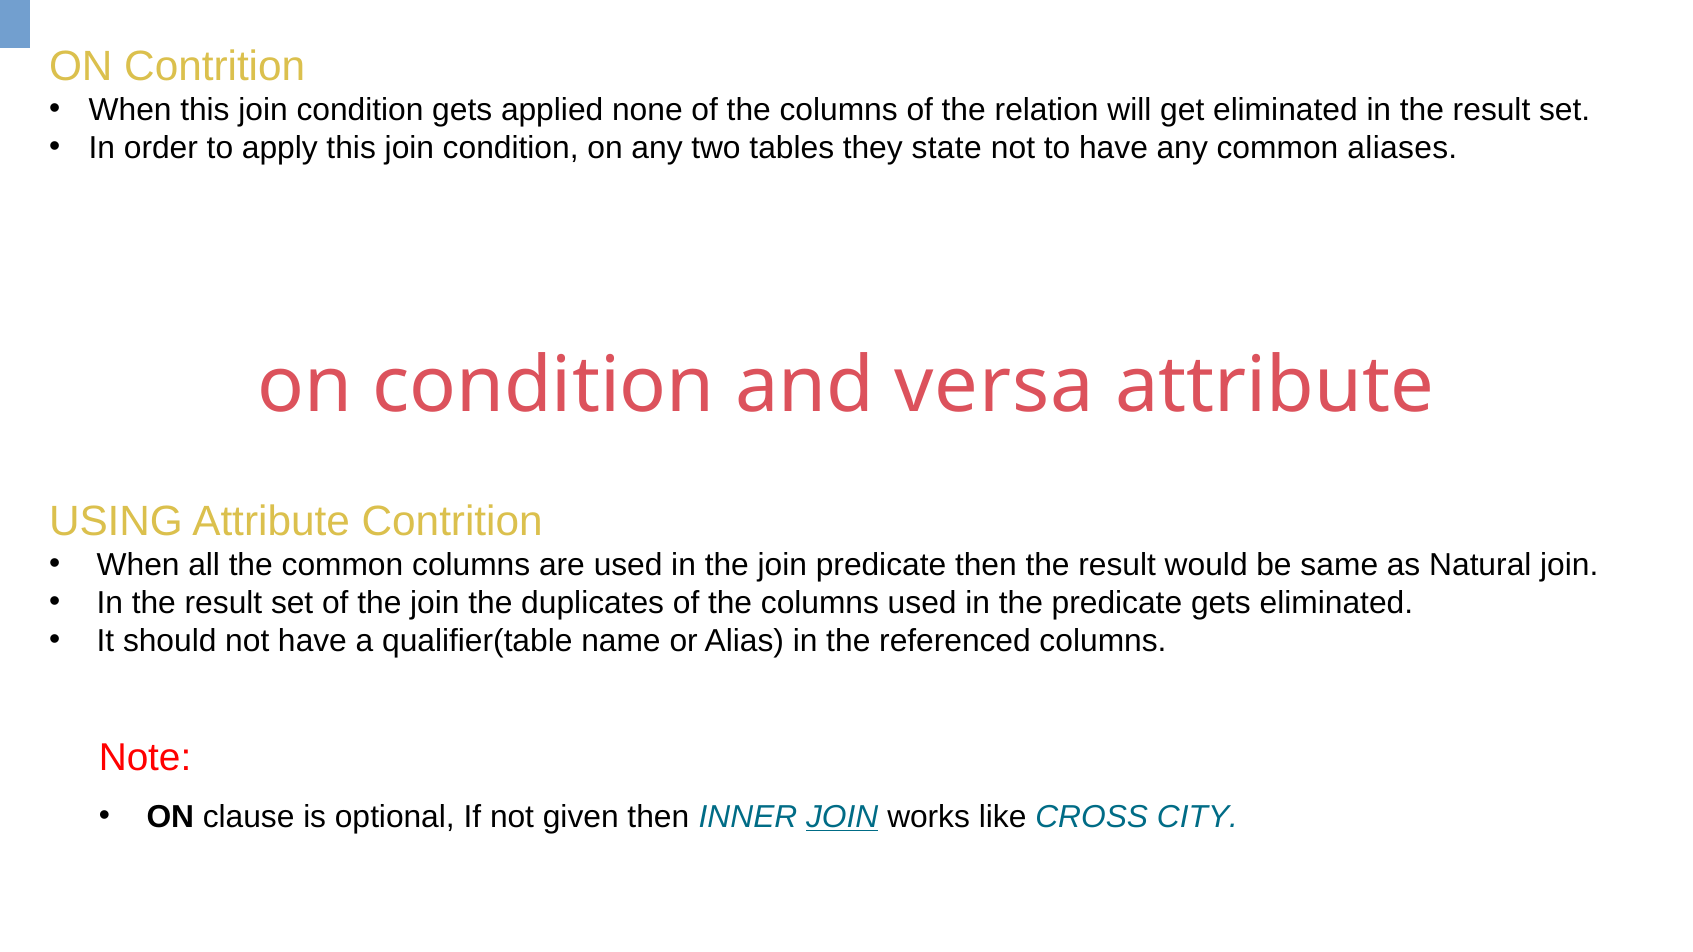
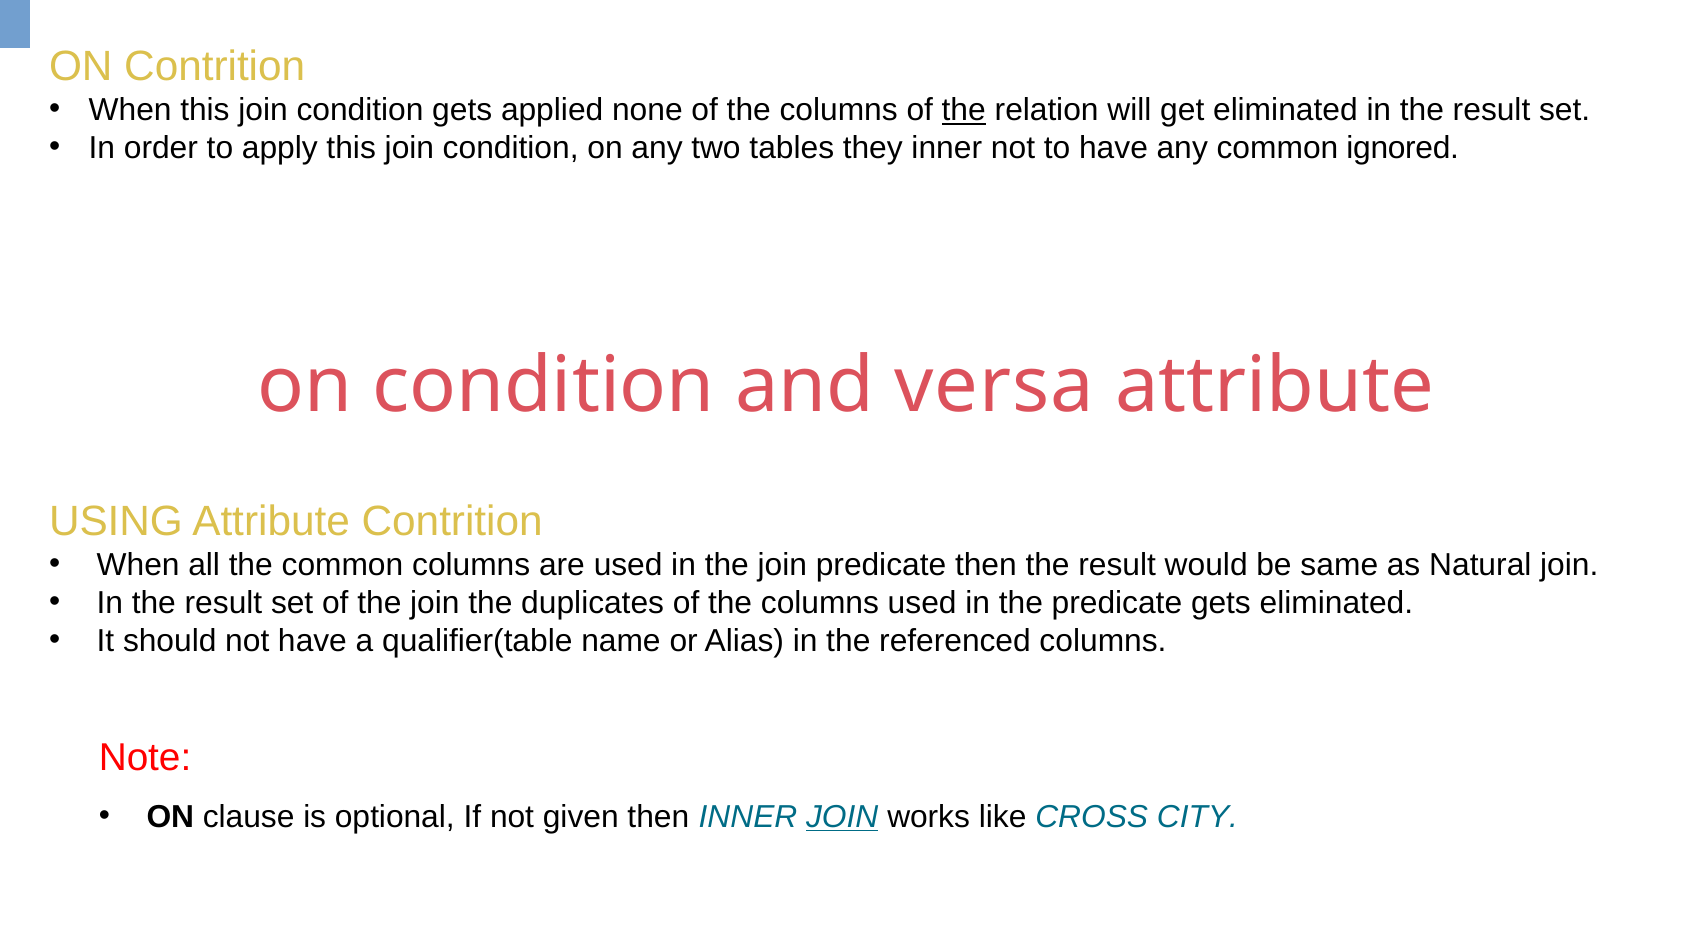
the underline: none -> present (964, 110)
they state: state -> inner (947, 148)
aliases: aliases -> ignored (1403, 148)
